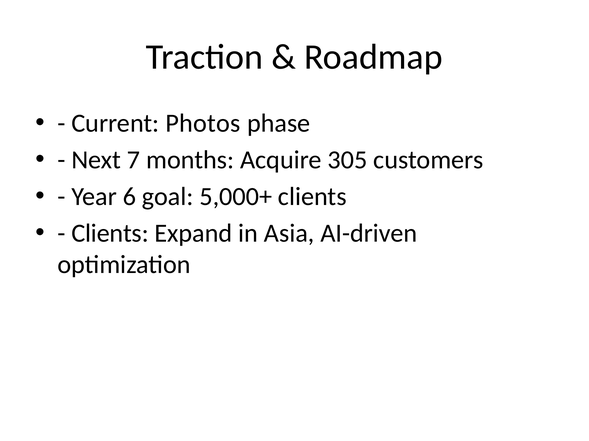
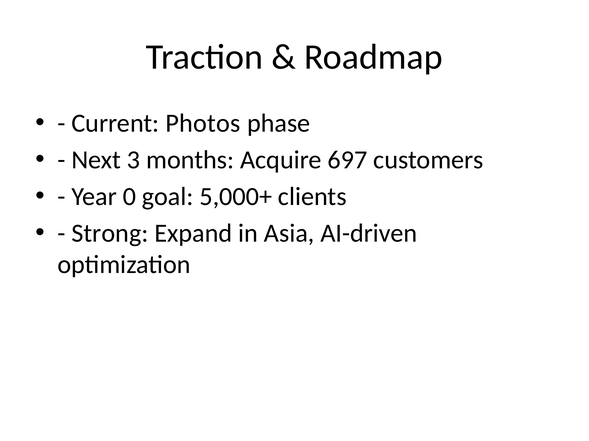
7: 7 -> 3 (134, 160)
305: 305 -> 697 (347, 160)
6: 6 -> 0 (129, 197)
Clients: Clients -> Strong (110, 234)
